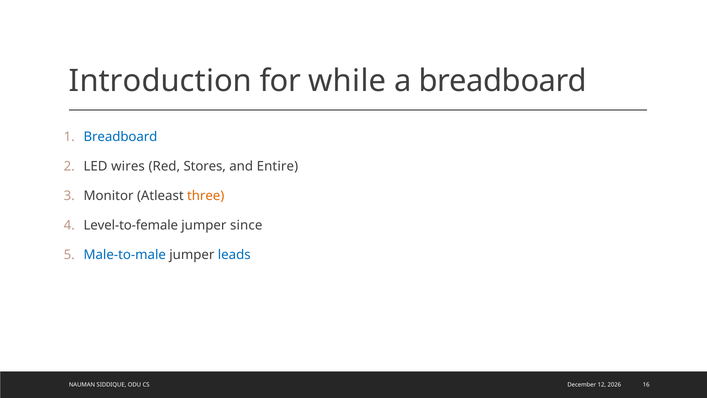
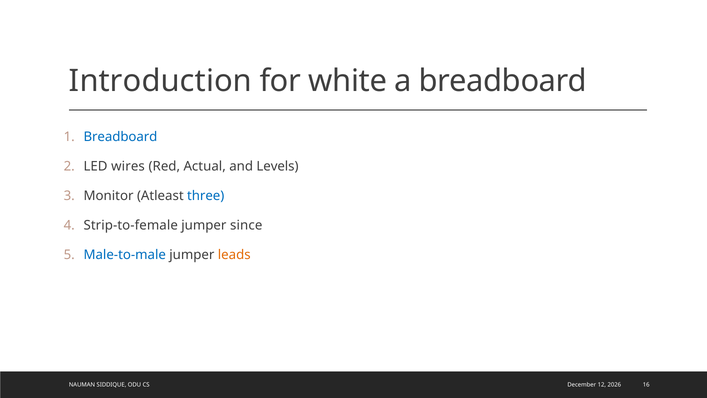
while: while -> white (348, 81)
Stores: Stores -> Actual (205, 166)
Entire: Entire -> Levels (277, 166)
three colour: orange -> blue (206, 196)
Level-to-female: Level-to-female -> Strip-to-female (131, 225)
leads colour: blue -> orange (234, 255)
